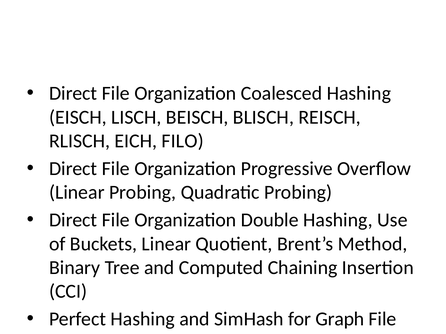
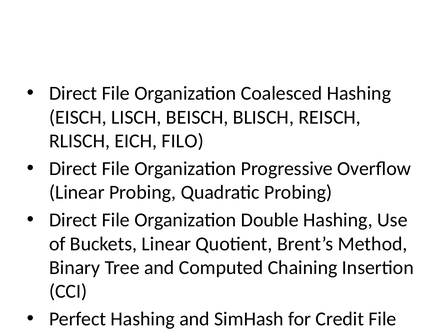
Graph: Graph -> Credit (340, 320)
